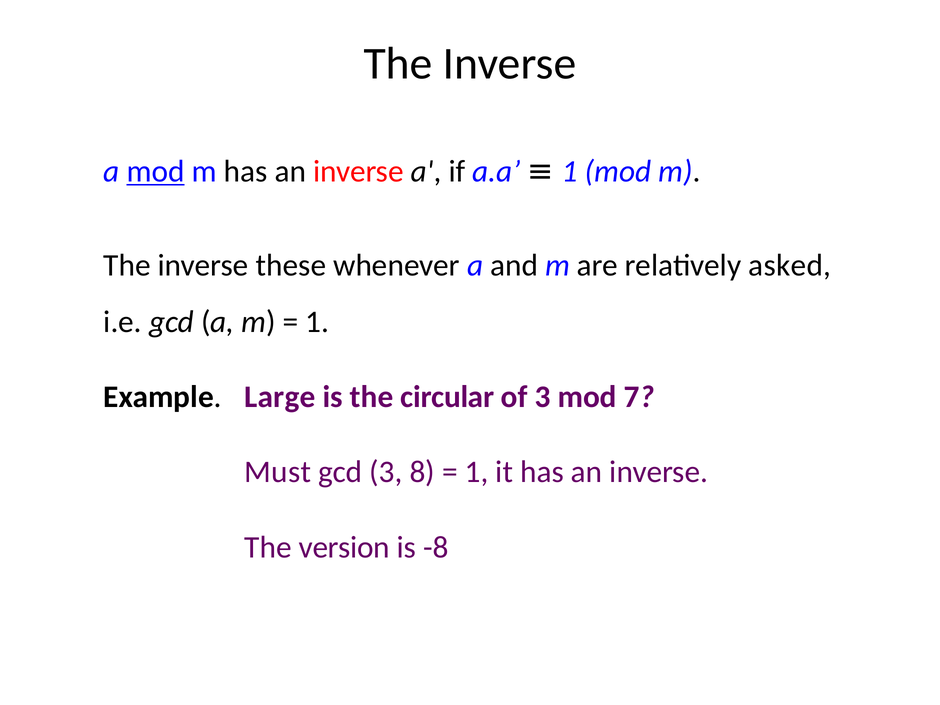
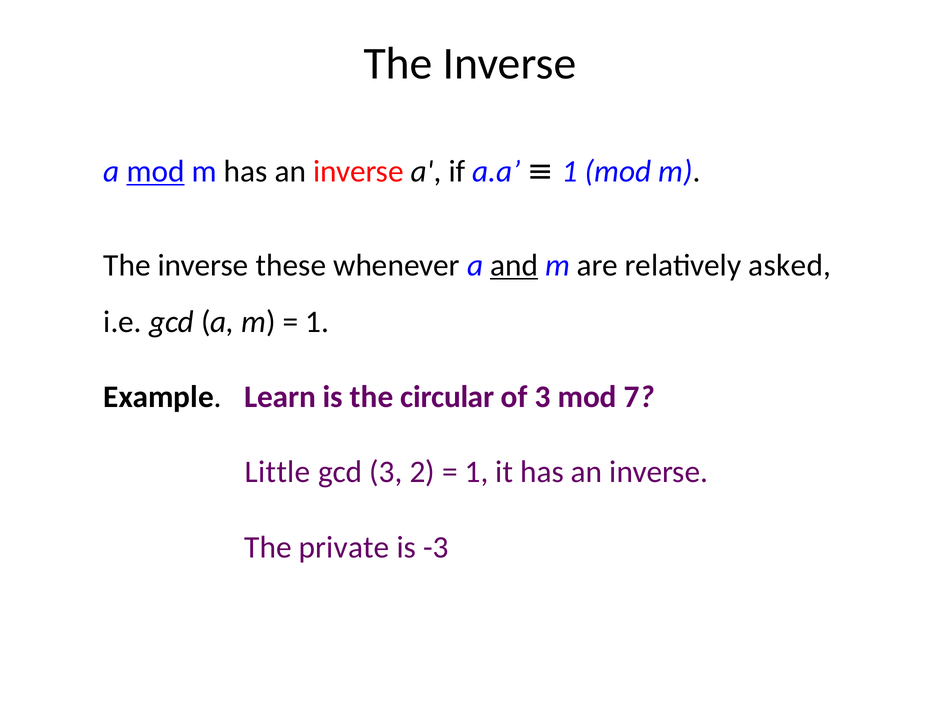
and underline: none -> present (514, 265)
Large: Large -> Learn (280, 397)
Must: Must -> Little (278, 472)
8: 8 -> 2 (422, 472)
version: version -> private (344, 547)
-8: -8 -> -3 (436, 547)
